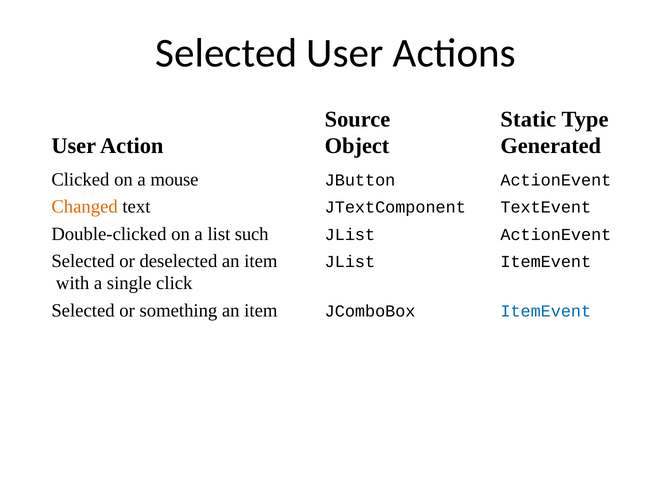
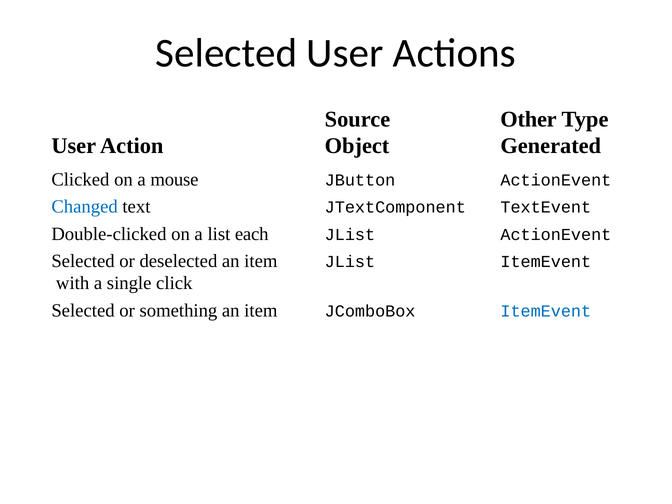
Static: Static -> Other (529, 119)
Changed colour: orange -> blue (85, 207)
such: such -> each (252, 234)
